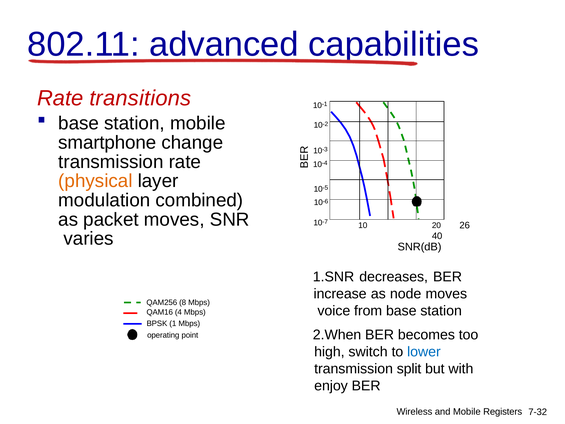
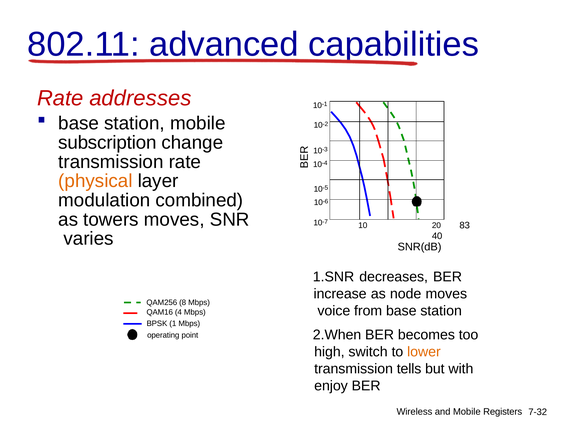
transitions: transitions -> addresses (140, 98)
smartphone: smartphone -> subscription (107, 143)
packet: packet -> towers (111, 219)
26: 26 -> 83 (465, 225)
lower colour: blue -> orange (424, 352)
split: split -> tells (409, 369)
